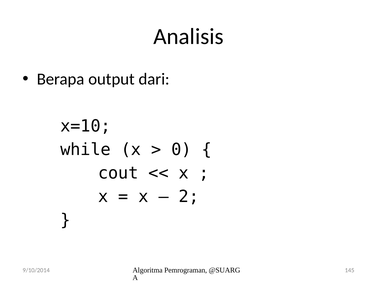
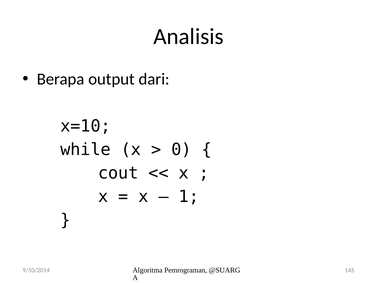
2: 2 -> 1 (189, 196)
